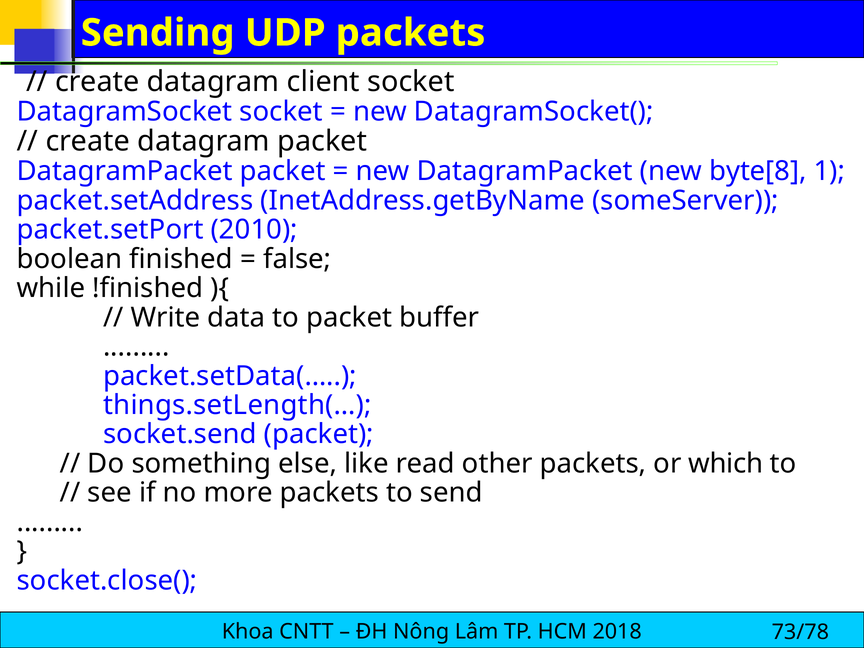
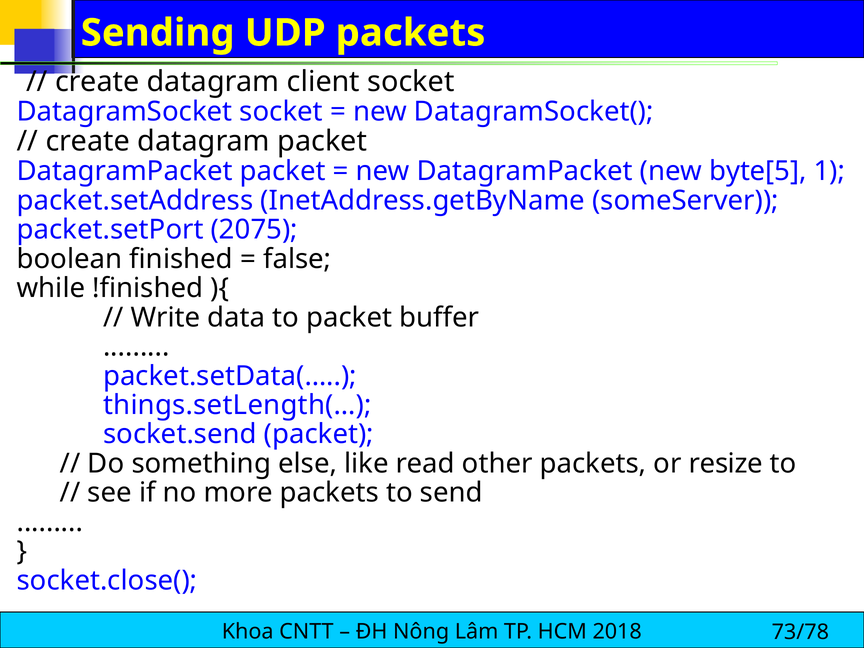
byte[8: byte[8 -> byte[5 (758, 171)
2010: 2010 -> 2075 (254, 230)
which: which -> resize (726, 464)
